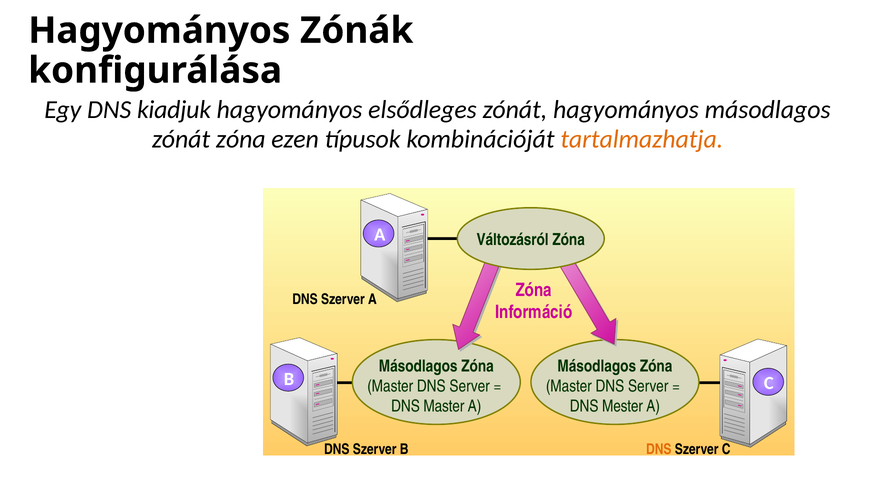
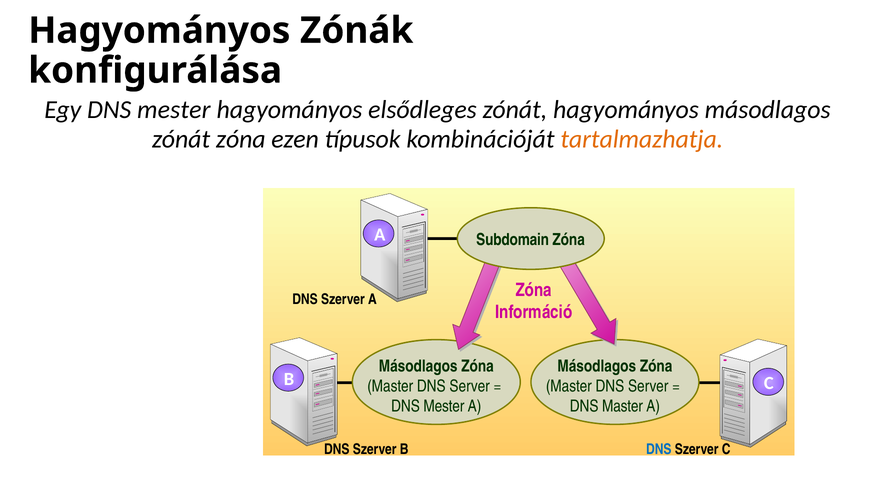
Egy DNS kiadjuk: kiadjuk -> mester (174, 110)
Változásról: Változásról -> Subdomain (513, 239)
Master: Master -> Mester (444, 406)
DNS Mester: Mester -> Master (622, 406)
DNS colour: orange -> blue (659, 449)
